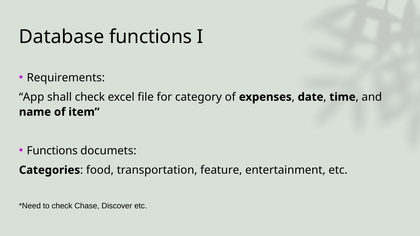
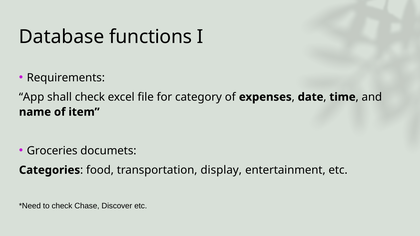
Functions: Functions -> Groceries (52, 151)
feature: feature -> display (221, 170)
